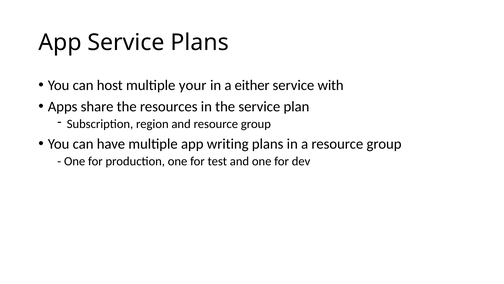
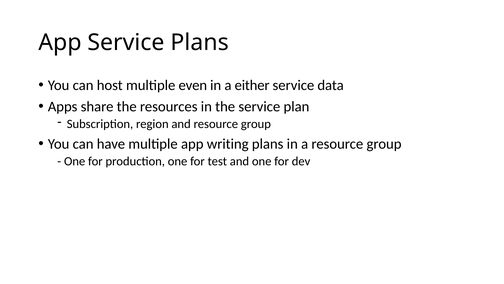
your: your -> even (193, 85)
with: with -> data (331, 85)
